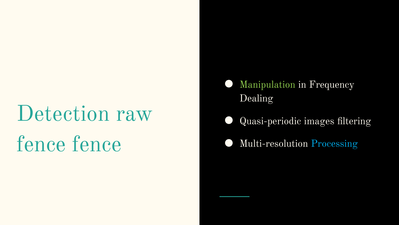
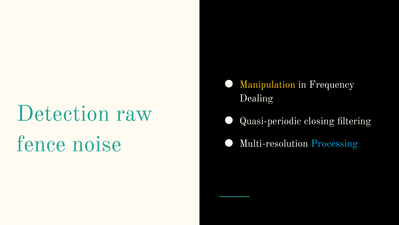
Manipulation colour: light green -> yellow (267, 84)
images: images -> closing (319, 121)
fence fence: fence -> noise (97, 144)
